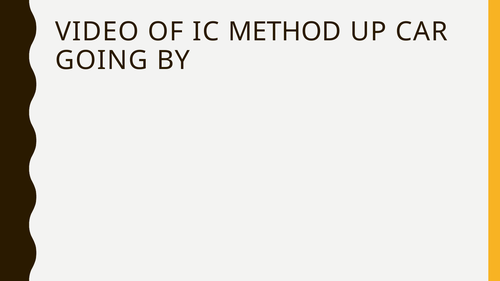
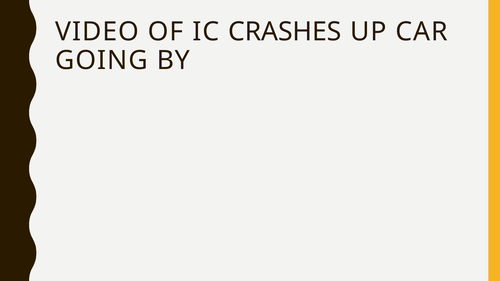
METHOD: METHOD -> CRASHES (285, 32)
